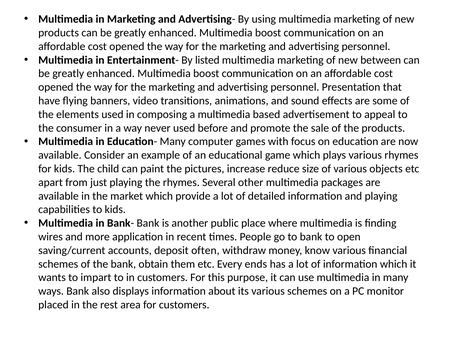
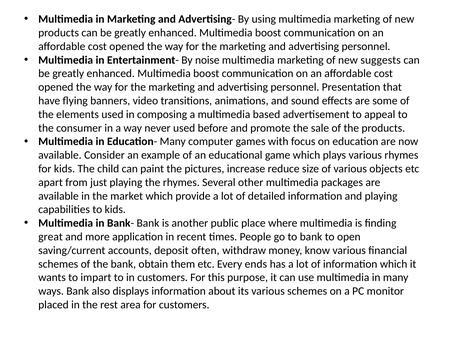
listed: listed -> noise (207, 60)
between: between -> suggests (381, 60)
wires: wires -> great (51, 237)
